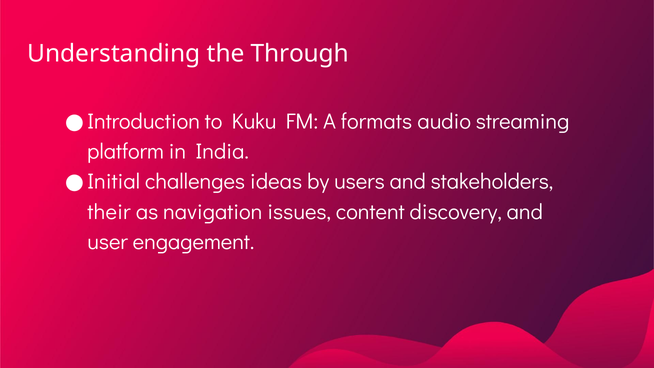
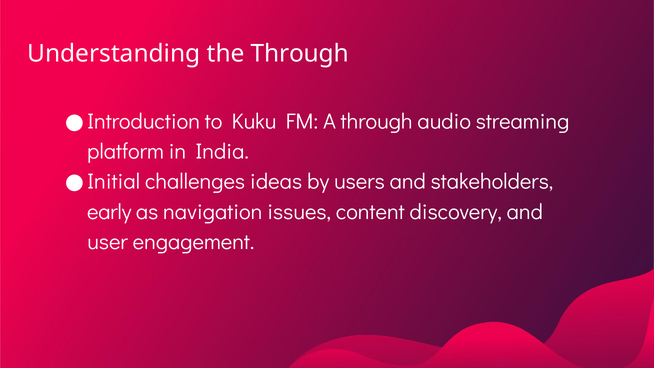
A formats: formats -> through (377, 122)
their: their -> early (109, 212)
